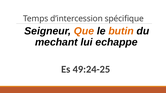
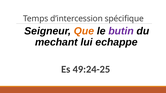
butin colour: orange -> purple (121, 31)
